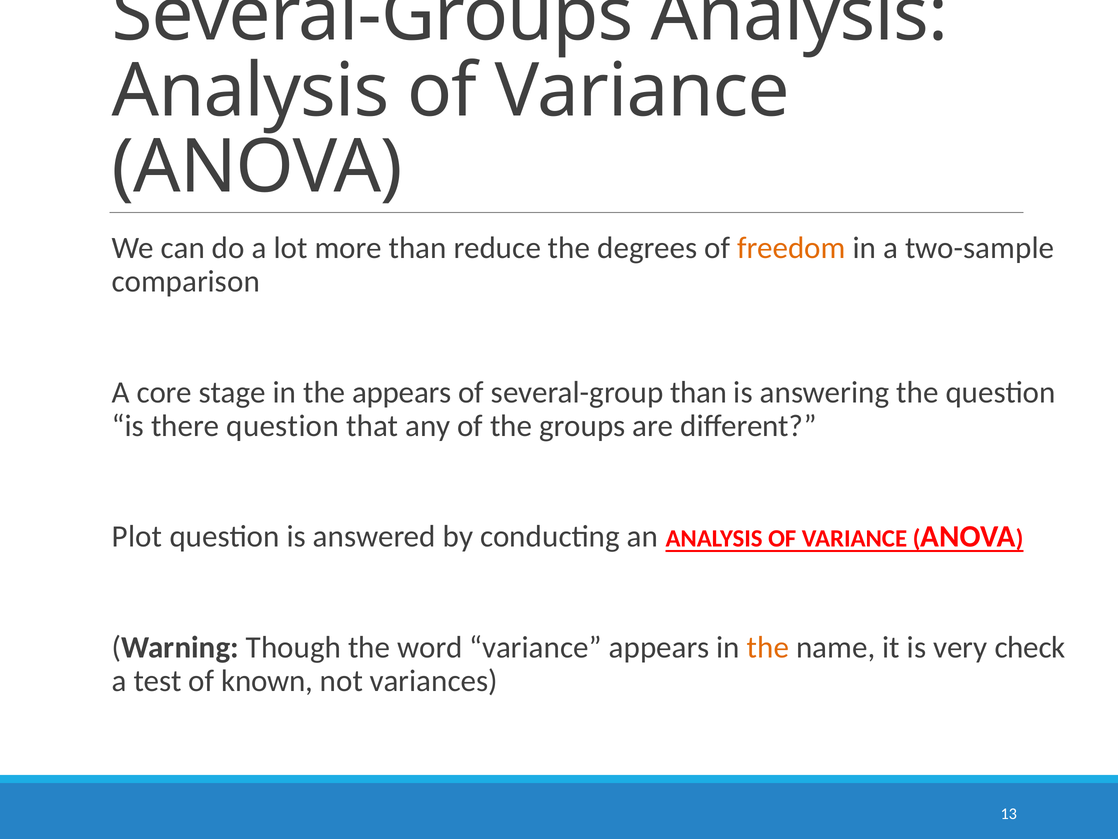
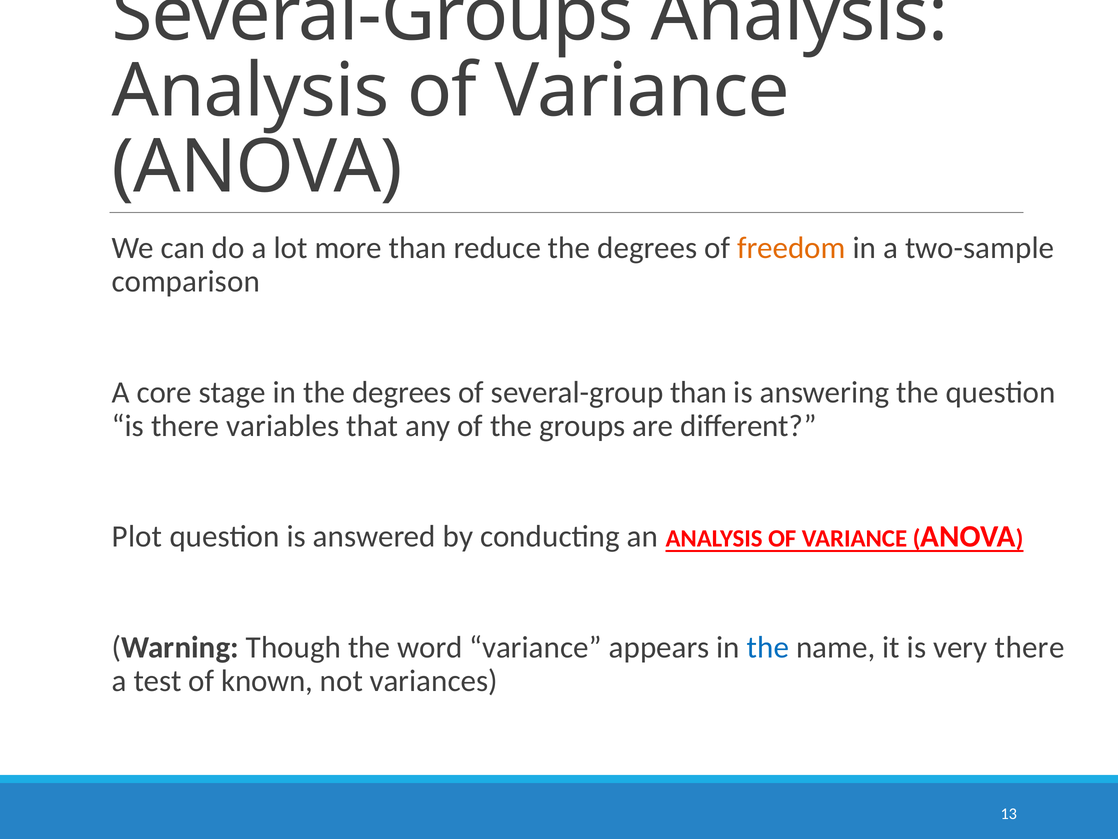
in the appears: appears -> degrees (402, 392)
there question: question -> variables (283, 426)
the colour: orange -> blue (768, 647)
very check: check -> there (1030, 647)
